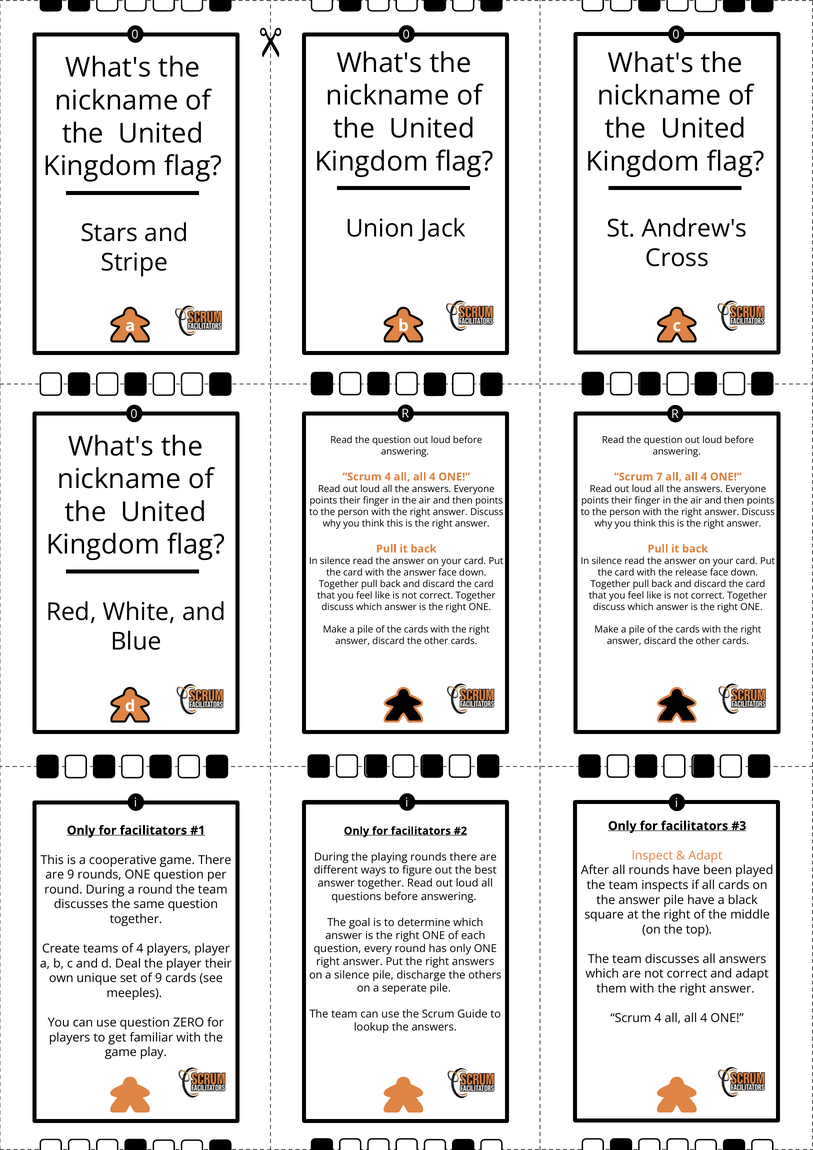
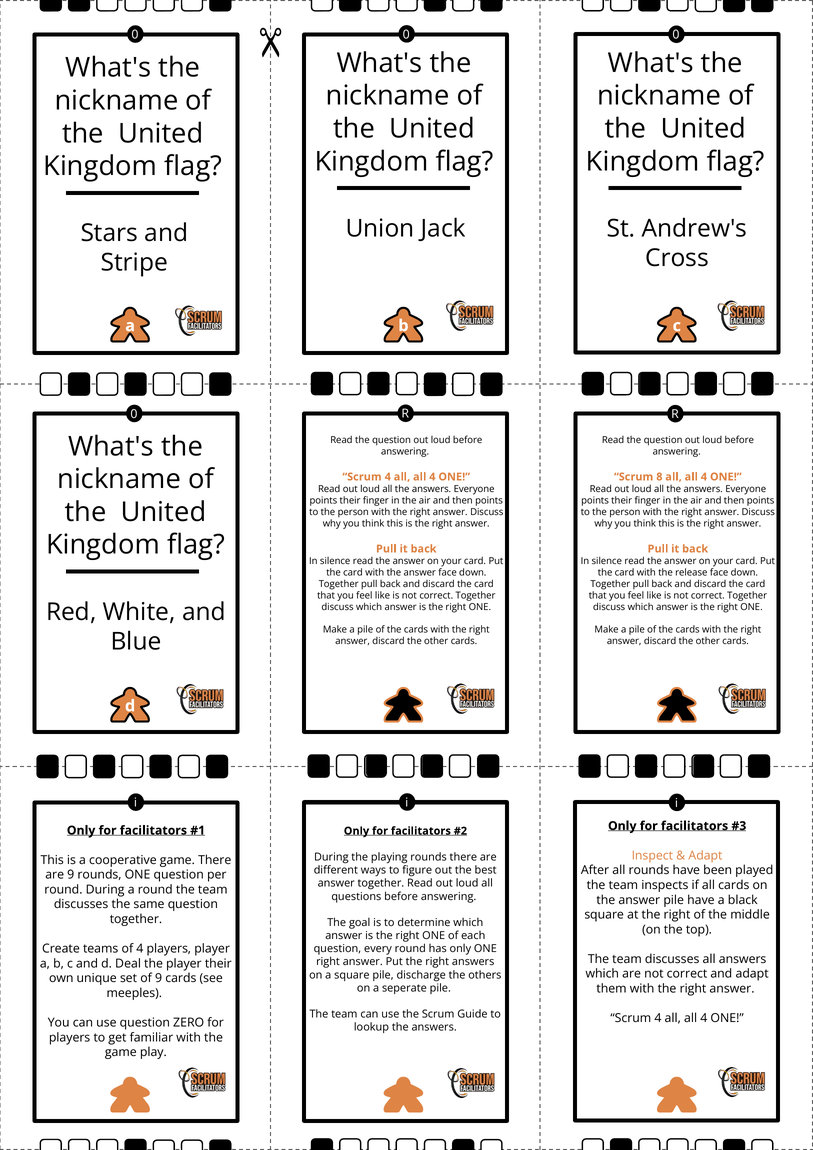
7: 7 -> 8 (659, 477)
a silence: silence -> square (352, 975)
